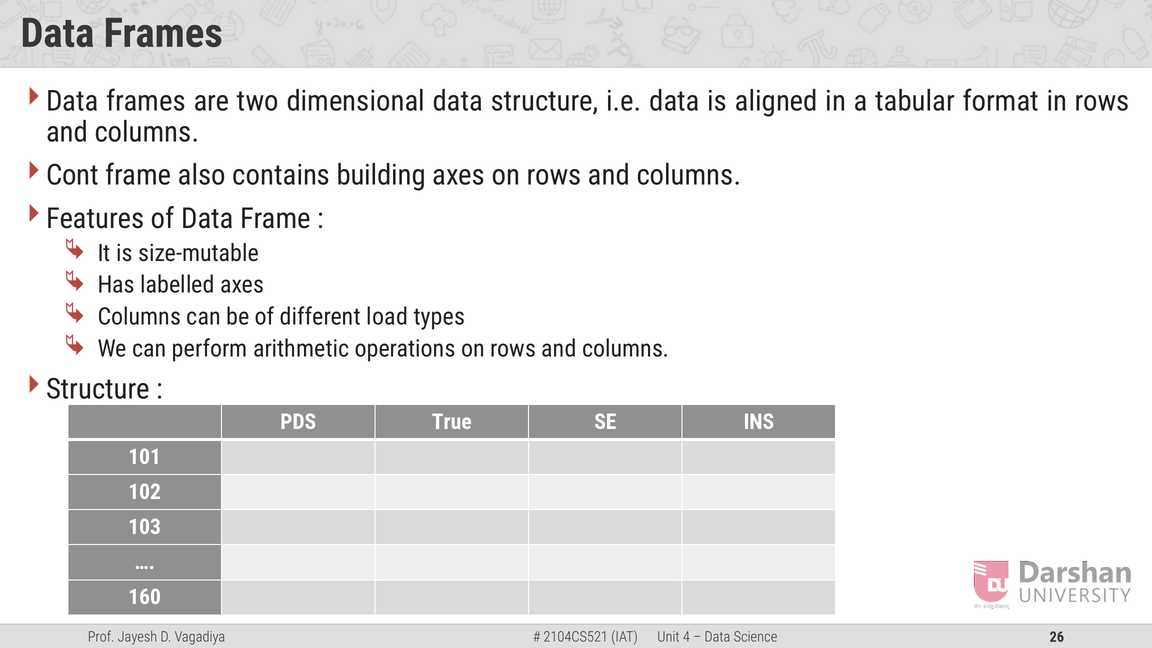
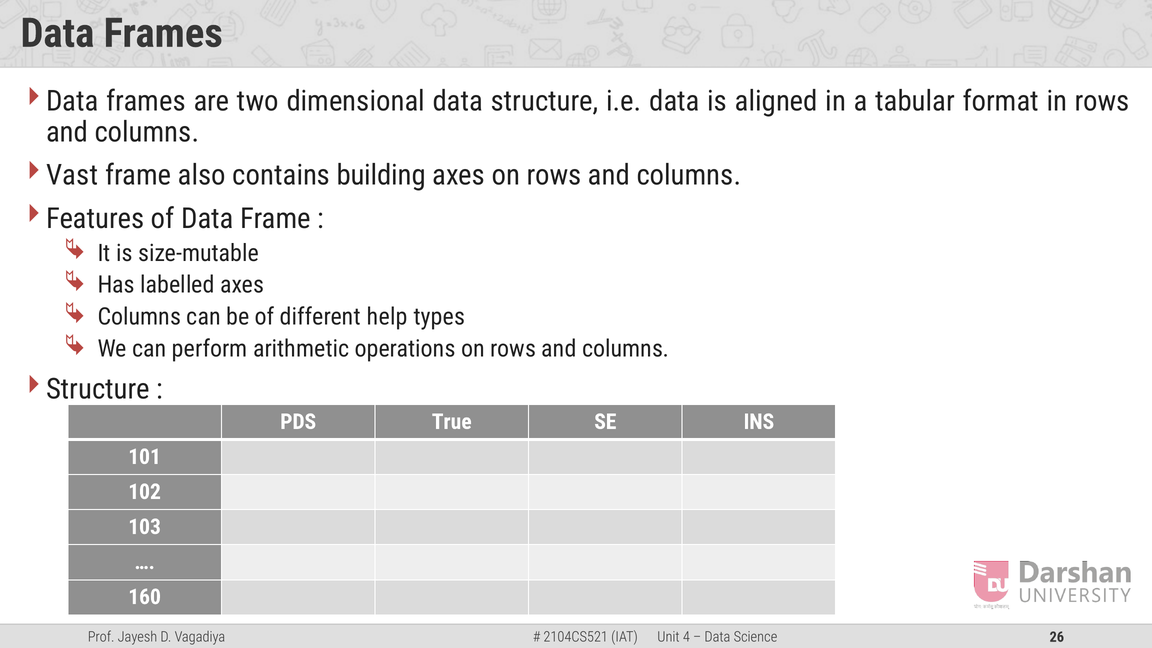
Cont: Cont -> Vast (72, 175)
load: load -> help (387, 317)
